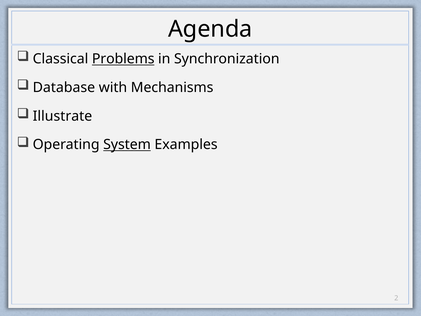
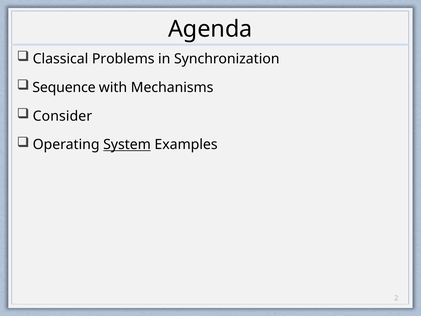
Problems underline: present -> none (123, 59)
Database: Database -> Sequence (64, 87)
Illustrate: Illustrate -> Consider (62, 116)
